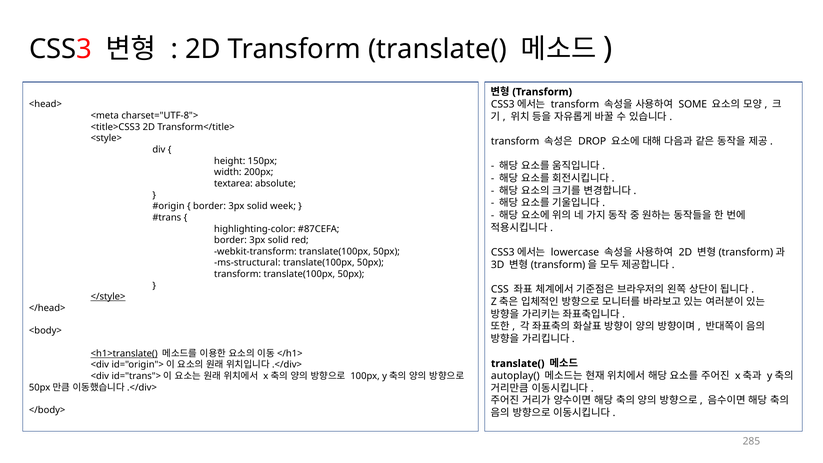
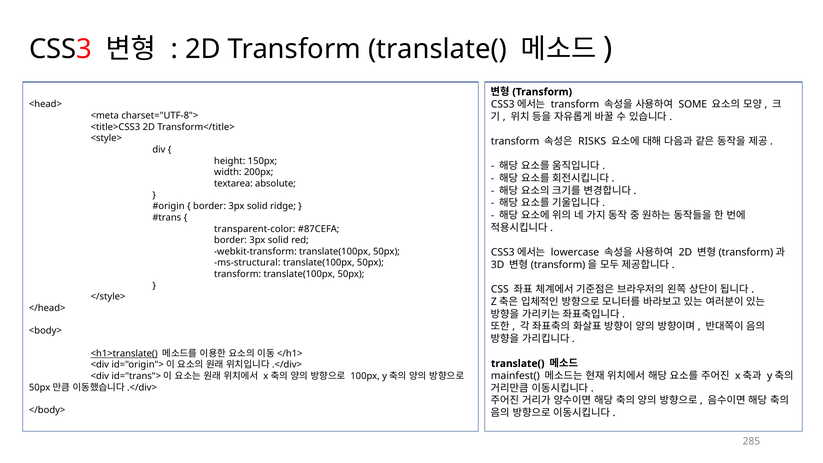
DROP: DROP -> RISKS (592, 141)
week: week -> ridge (283, 206)
highlighting-color: highlighting-color -> transparent-color (255, 229)
</style> underline: present -> none (108, 297)
autoplay(: autoplay( -> mainfest( (515, 376)
